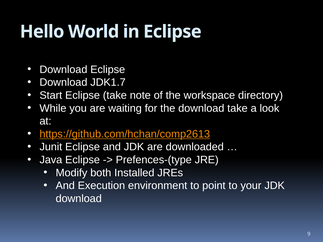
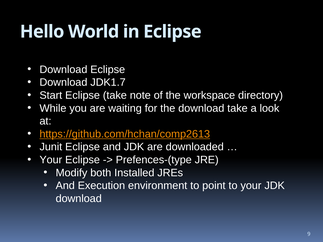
Java: Java -> Your (51, 160)
